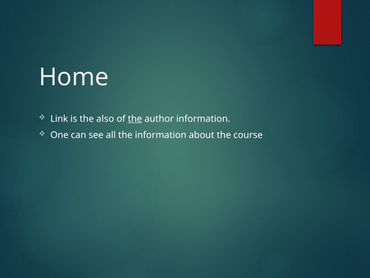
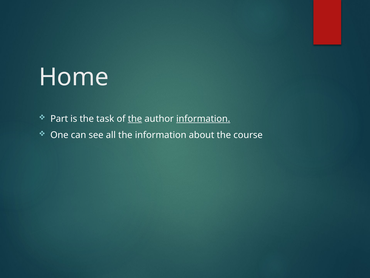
Link: Link -> Part (59, 119)
also: also -> task (105, 119)
information underline: none -> present (203, 119)
